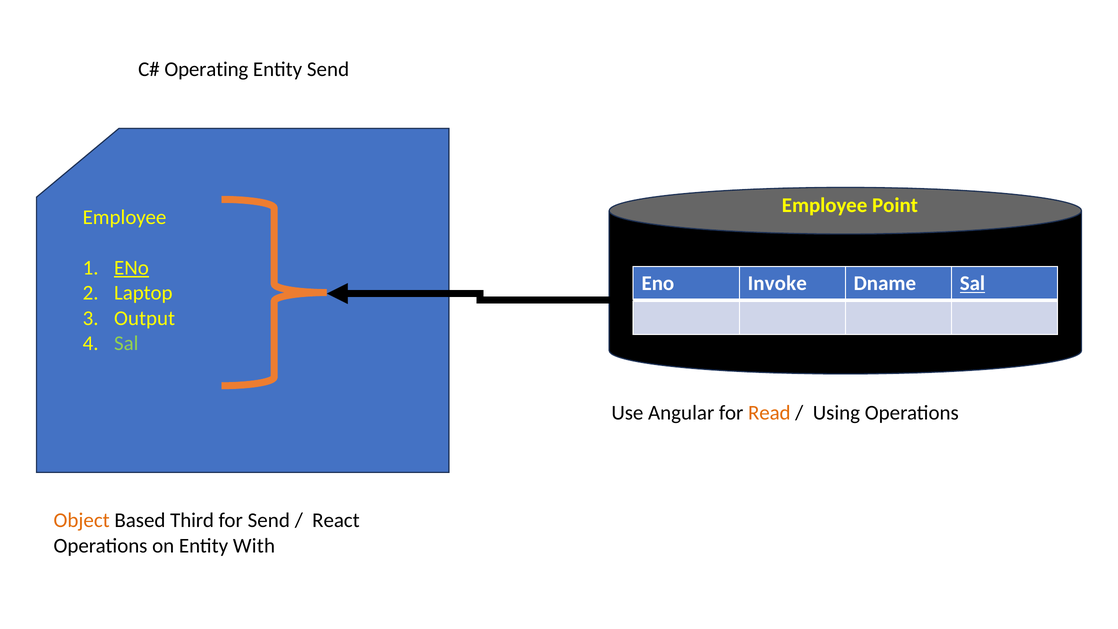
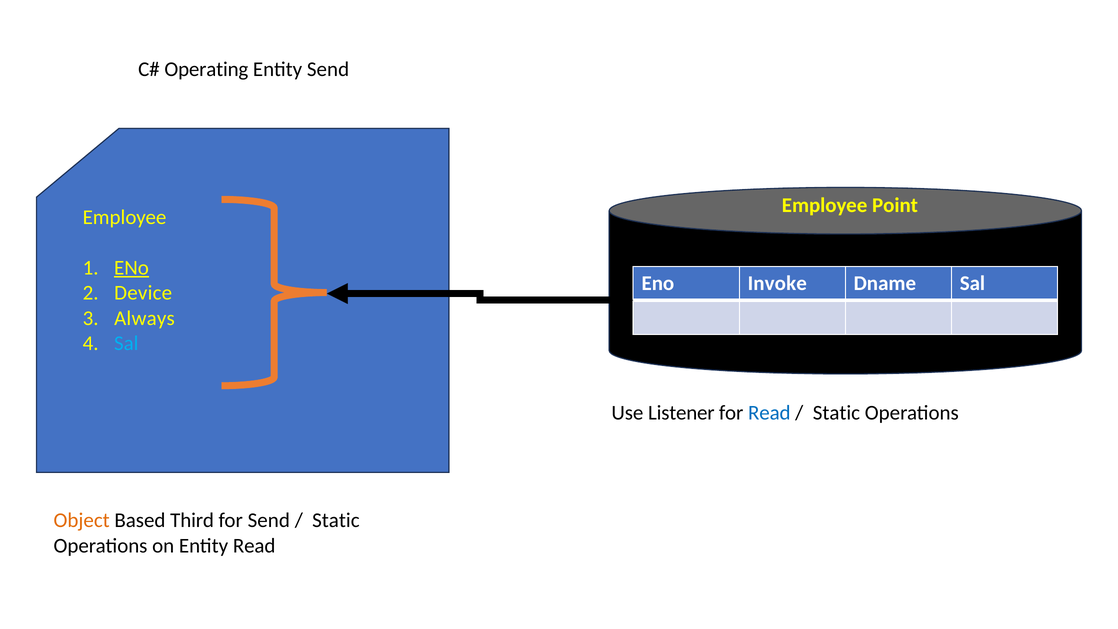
Sal underline: present -> none (972, 283)
Laptop: Laptop -> Device (143, 293)
Output: Output -> Always (144, 318)
Sal colour: light green -> light blue (126, 343)
Angular: Angular -> Listener (681, 413)
Read colour: orange -> blue (769, 413)
Using: Using -> Static (836, 413)
React: React -> Static (336, 520)
Entity With: With -> Read (254, 546)
